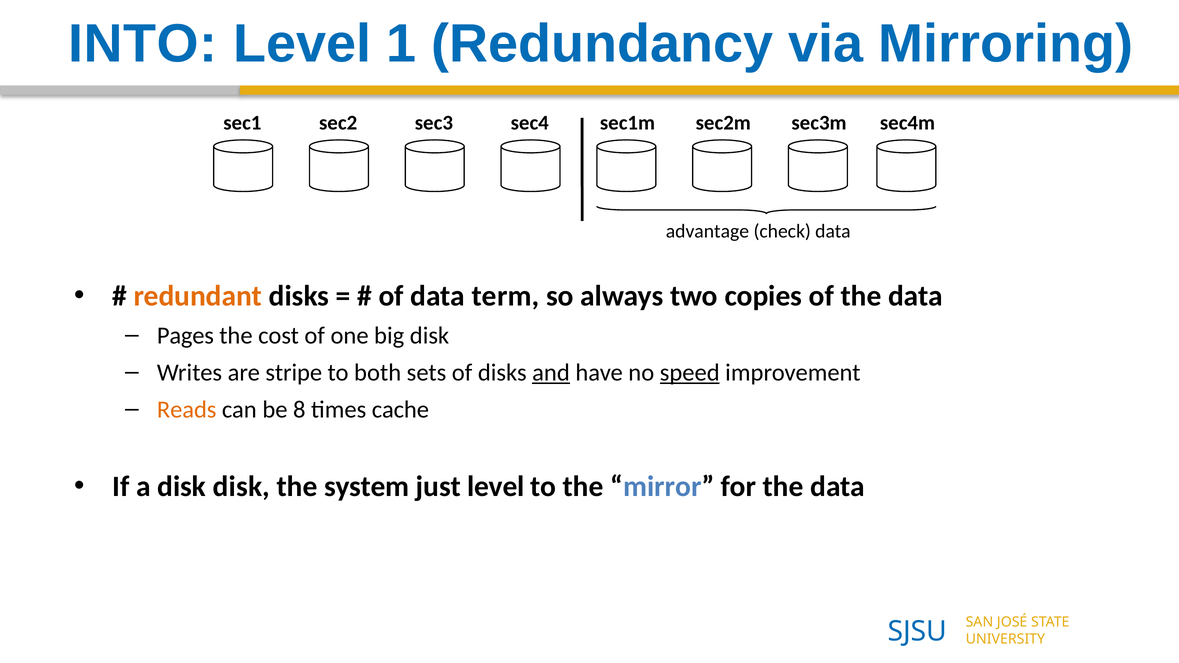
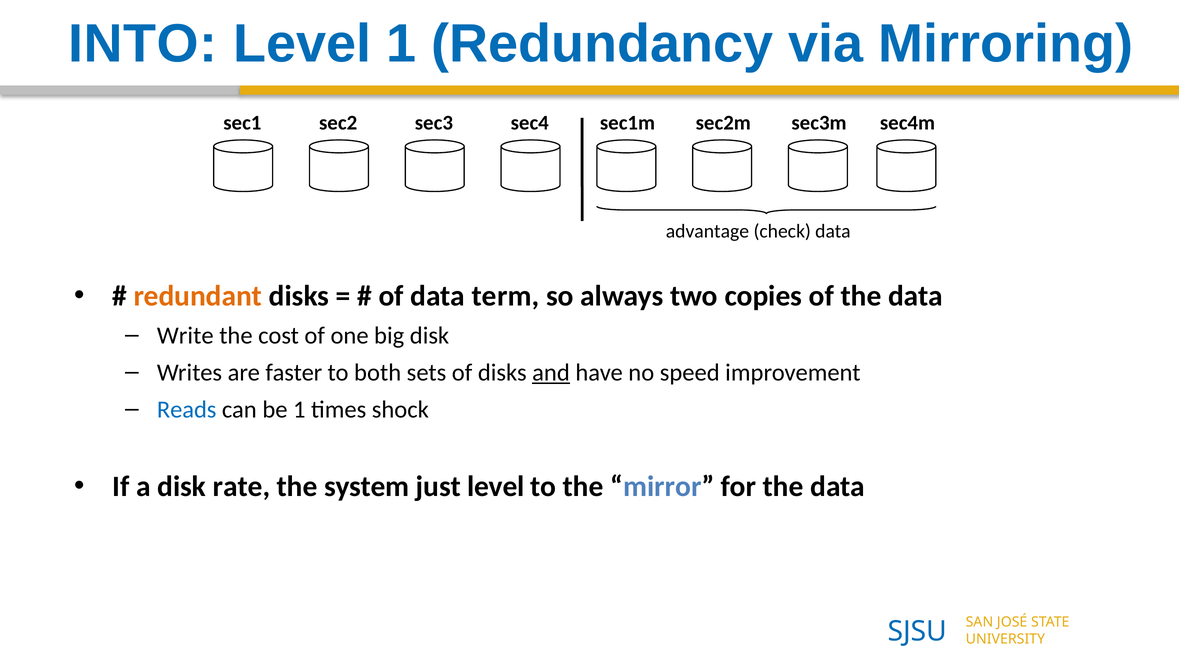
Pages: Pages -> Write (185, 336)
stripe: stripe -> faster (294, 373)
speed underline: present -> none (690, 373)
Reads colour: orange -> blue (187, 410)
be 8: 8 -> 1 (299, 410)
cache: cache -> shock (400, 410)
disk disk: disk -> rate (241, 487)
